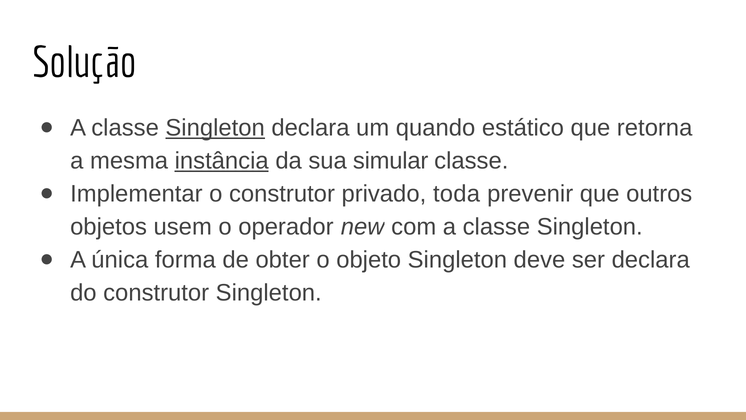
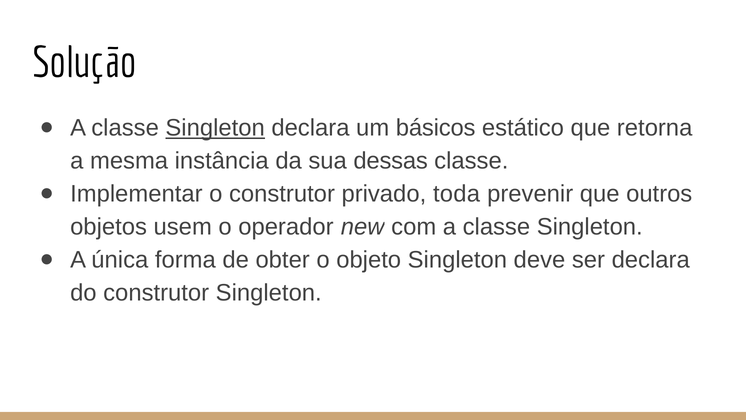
quando: quando -> básicos (436, 128)
instância underline: present -> none (222, 161)
simular: simular -> dessas (391, 161)
